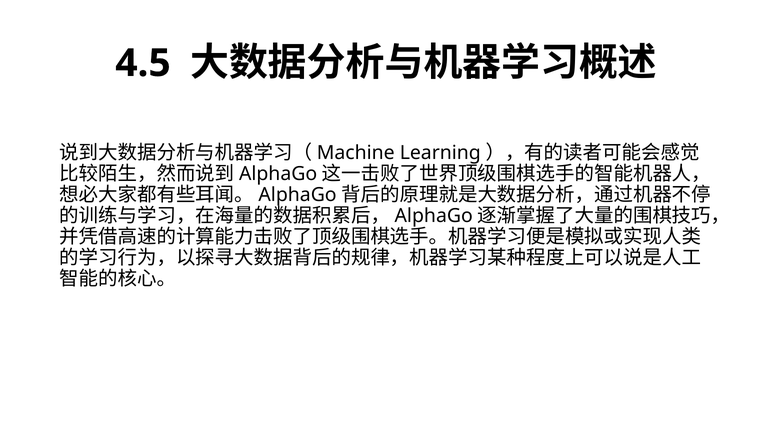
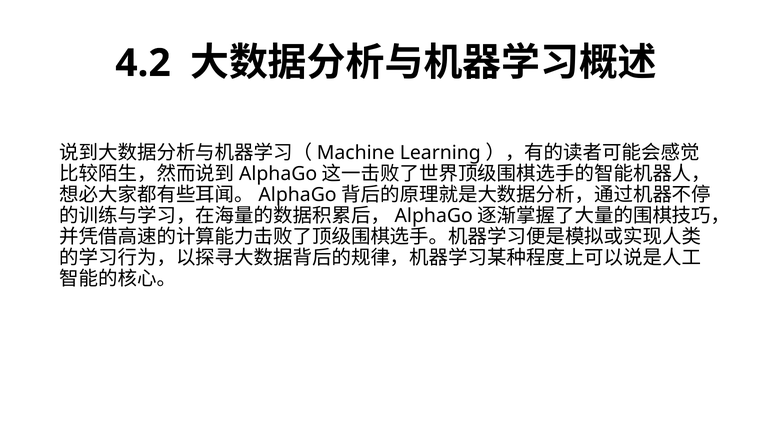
4.5: 4.5 -> 4.2 (143, 63)
